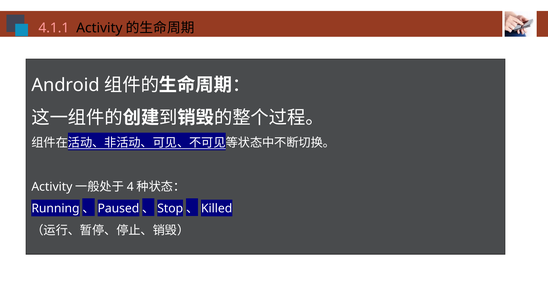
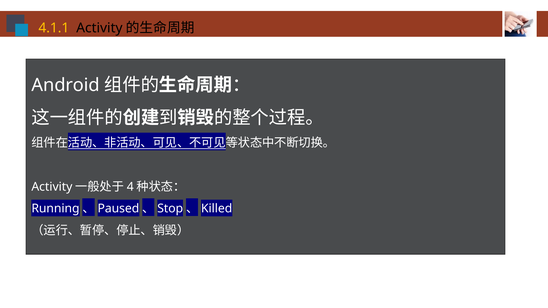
4.1.1 colour: pink -> yellow (54, 28)
